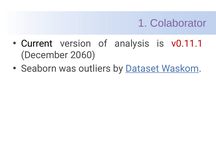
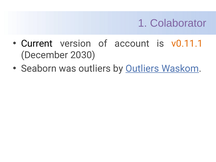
analysis: analysis -> account (132, 44)
v0.11.1 colour: red -> orange (187, 44)
2060: 2060 -> 2030 (83, 55)
by Dataset: Dataset -> Outliers (142, 69)
